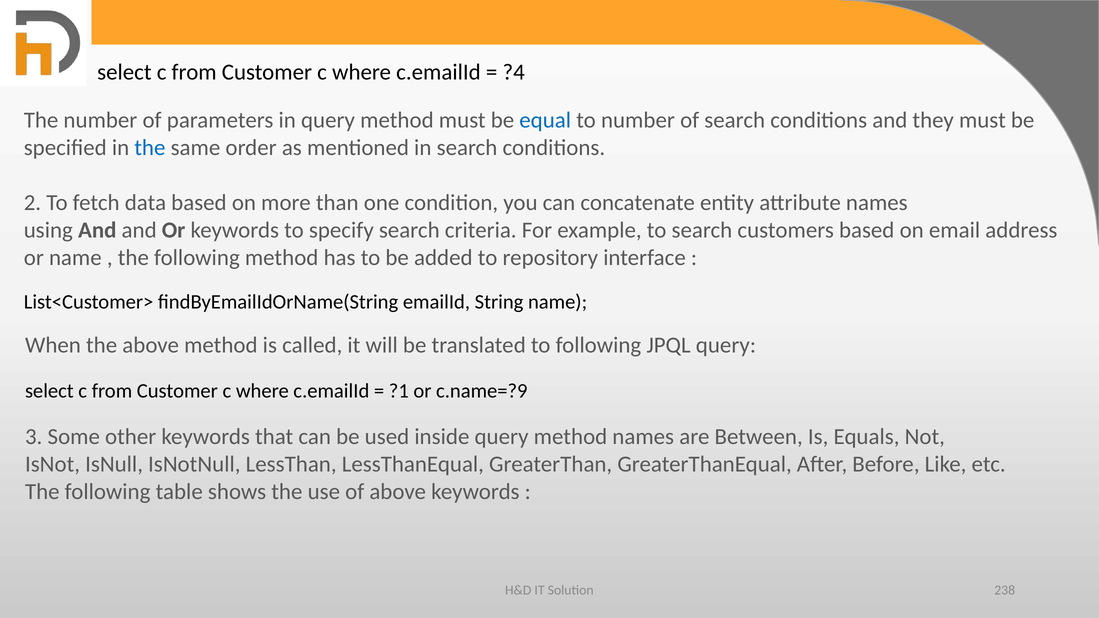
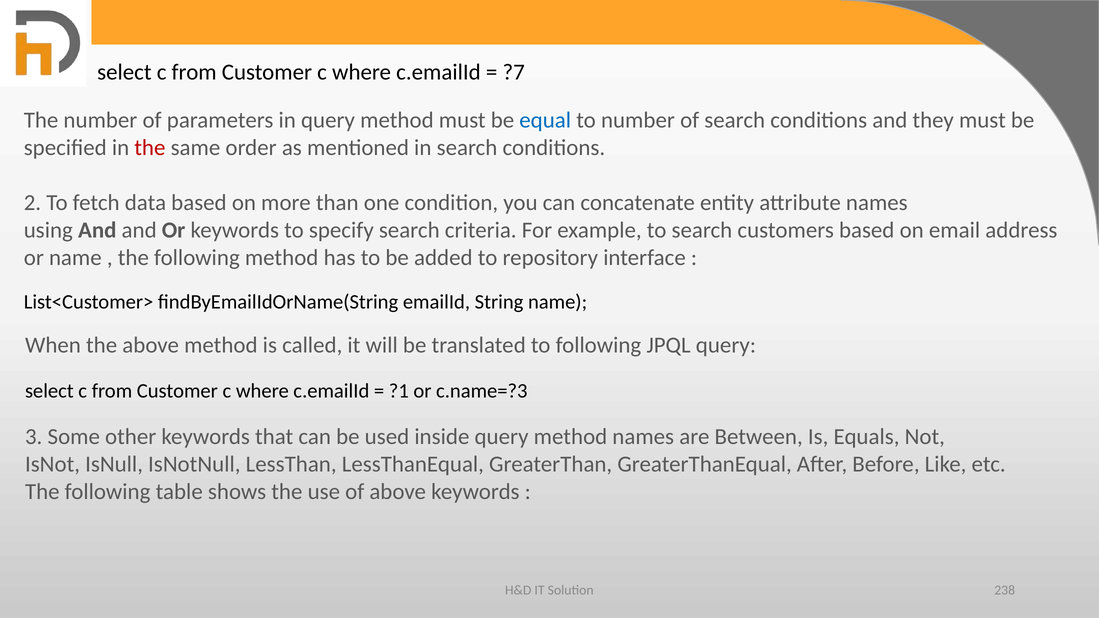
?4: ?4 -> ?7 (514, 72)
the colour: blue -> red (150, 148)
c.name=?9: c.name=?9 -> c.name=?3 (482, 391)
